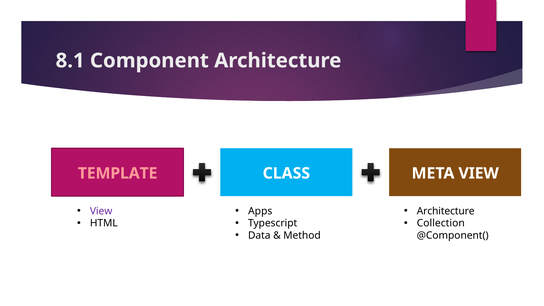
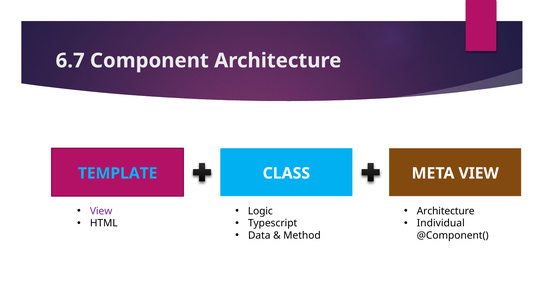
8.1: 8.1 -> 6.7 (70, 61)
TEMPLATE colour: pink -> light blue (118, 173)
Apps: Apps -> Logic (260, 211)
Collection: Collection -> Individual (441, 223)
